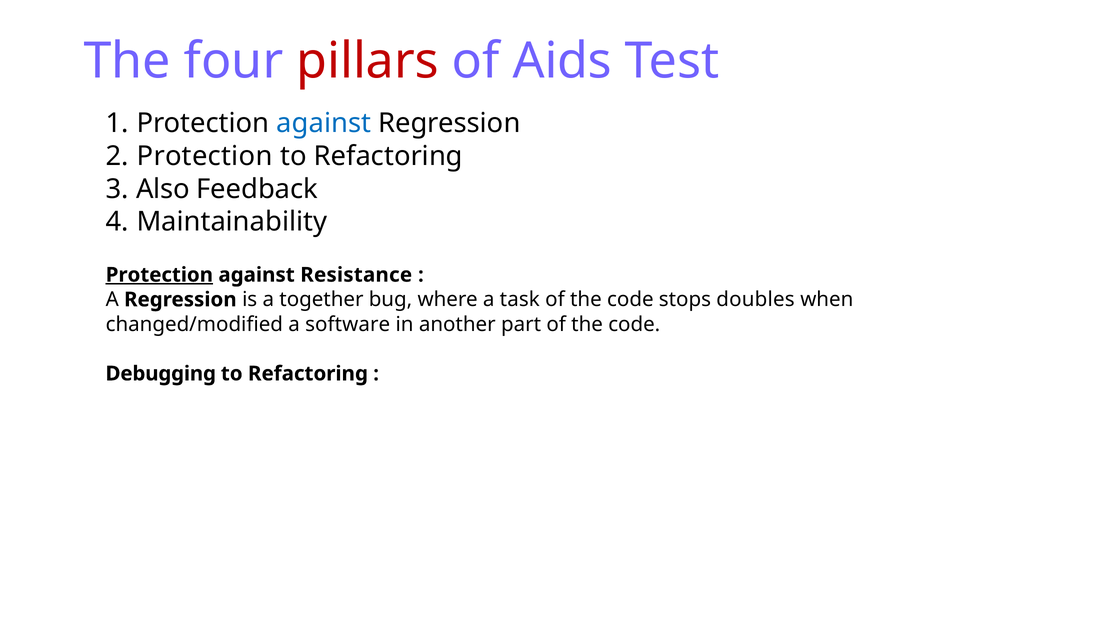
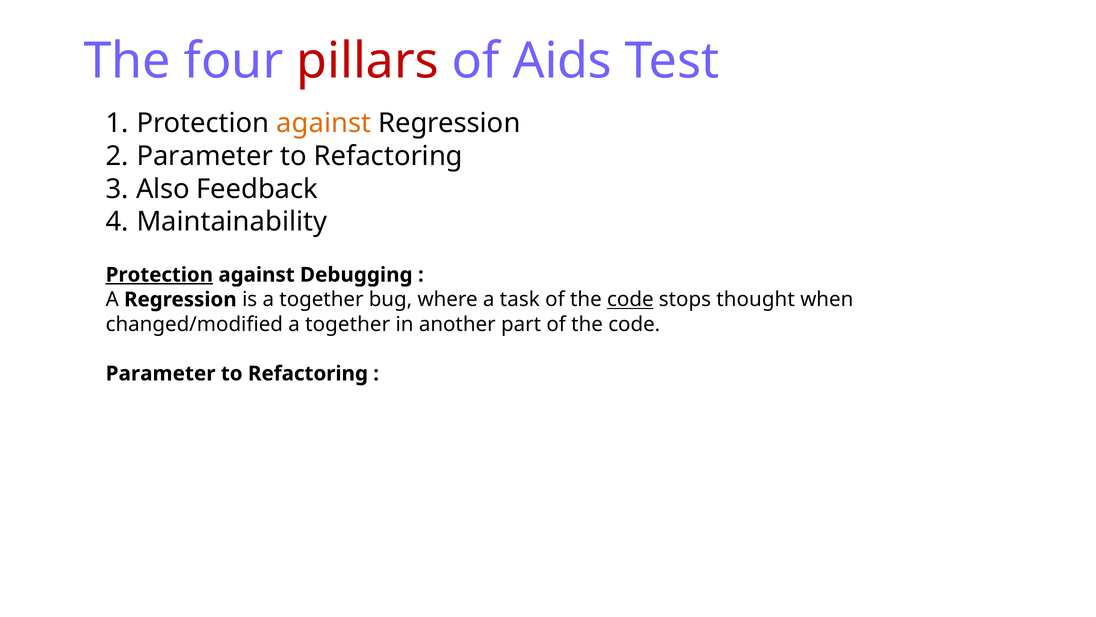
against colour: blue -> orange (324, 123)
Protection: Protection -> Parameter (205, 156)
Resistance: Resistance -> Debugging (356, 275)
code underline: none -> present (630, 299)
doubles: doubles -> thought (756, 299)
changed/modified a software: software -> together (348, 324)
Debugging: Debugging -> Parameter (161, 373)
